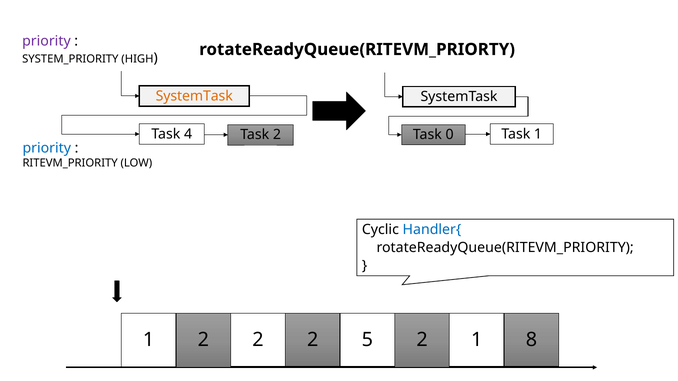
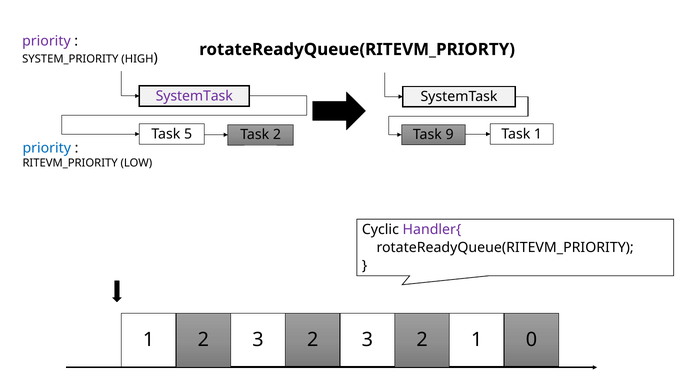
SystemTask colour: orange -> purple (194, 96)
4: 4 -> 5 (188, 134)
0: 0 -> 9 (450, 135)
Handler{ colour: blue -> purple (432, 230)
2: 2 -> 3 (258, 340)
5: 5 -> 3 (367, 340)
8: 8 -> 0 (531, 340)
